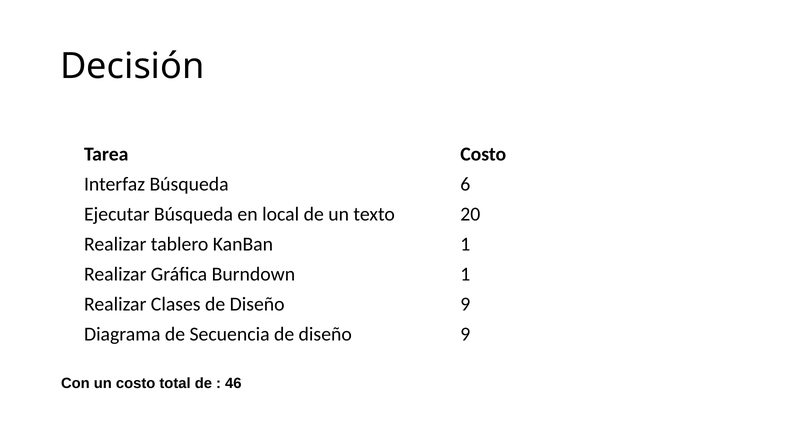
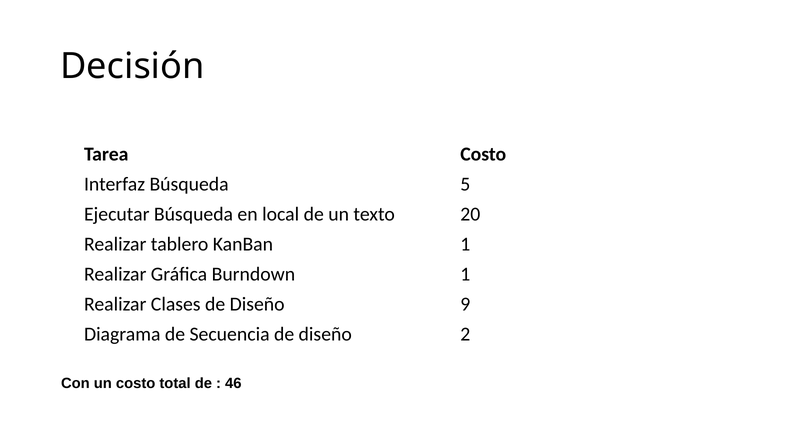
6: 6 -> 5 (465, 184)
Secuencia de diseño 9: 9 -> 2 (465, 334)
